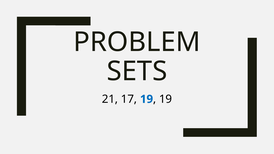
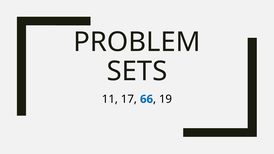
21: 21 -> 11 (110, 99)
17 19: 19 -> 66 (147, 99)
